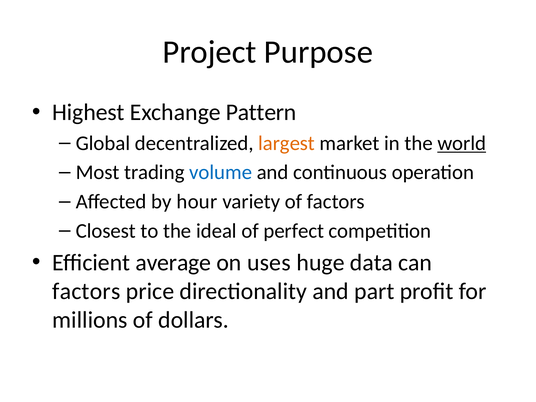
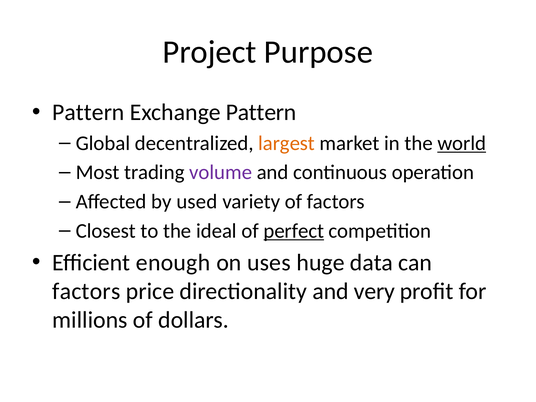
Highest: Highest -> Pattern (88, 112)
volume colour: blue -> purple (221, 172)
hour: hour -> used (197, 202)
perfect underline: none -> present (294, 231)
average: average -> enough (173, 263)
part: part -> very (374, 291)
